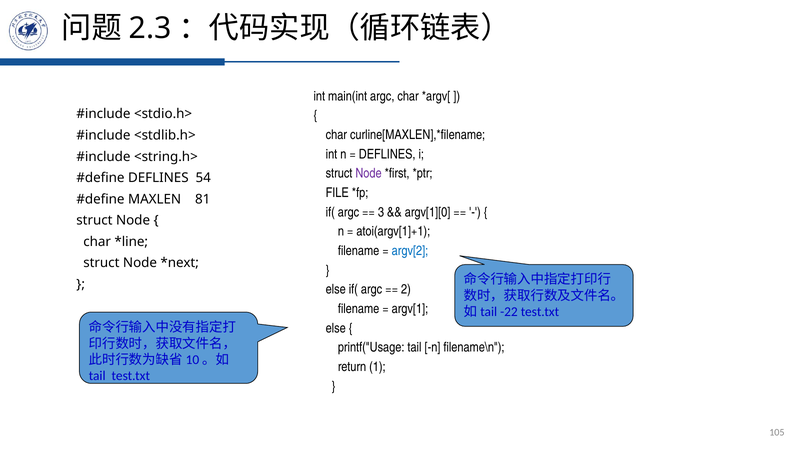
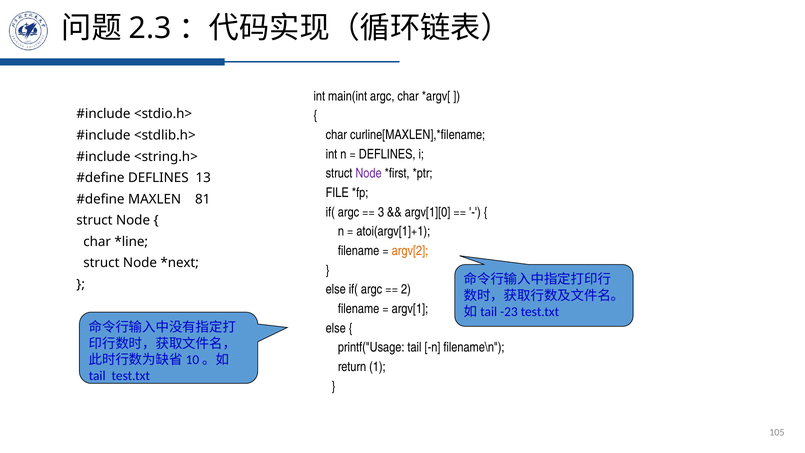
54: 54 -> 13 (203, 178)
argv[2 colour: blue -> orange (410, 251)
-22: -22 -> -23 (509, 312)
